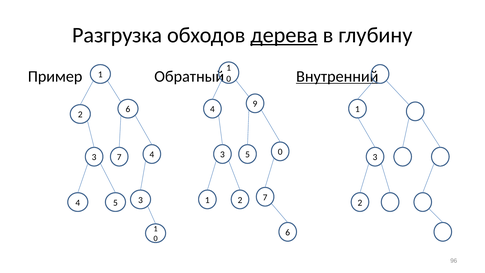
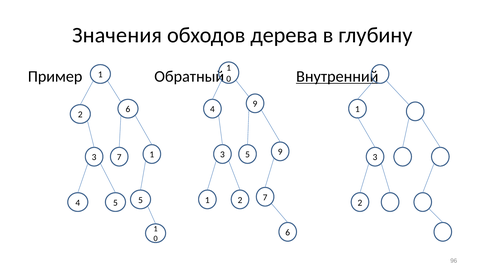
Разгрузка: Разгрузка -> Значения (117, 35)
дерева underline: present -> none (284, 35)
5 0: 0 -> 9 (280, 152)
3 7 4: 4 -> 1 (152, 155)
3: 3 -> 5 (141, 200)
